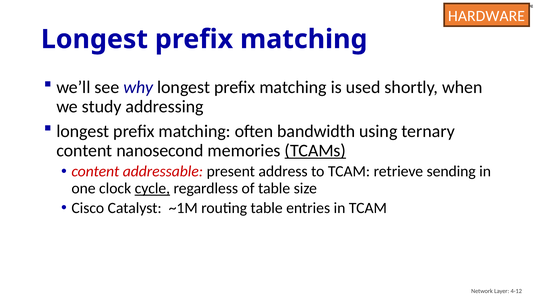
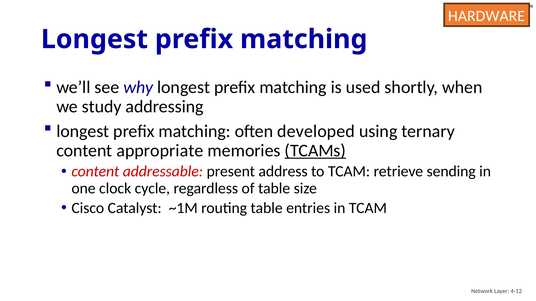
bandwidth: bandwidth -> developed (316, 132)
nanosecond: nanosecond -> appropriate (160, 151)
cycle underline: present -> none (152, 189)
